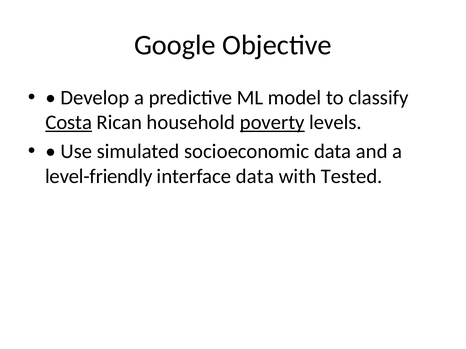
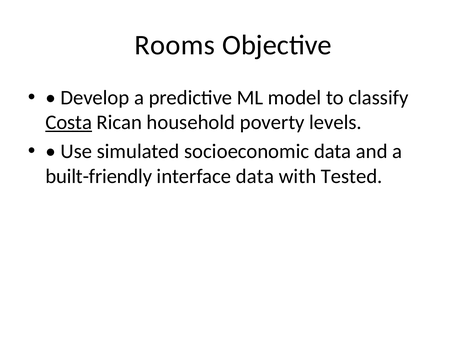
Google: Google -> Rooms (175, 45)
poverty underline: present -> none (272, 123)
level-friendly: level-friendly -> built-friendly (99, 176)
